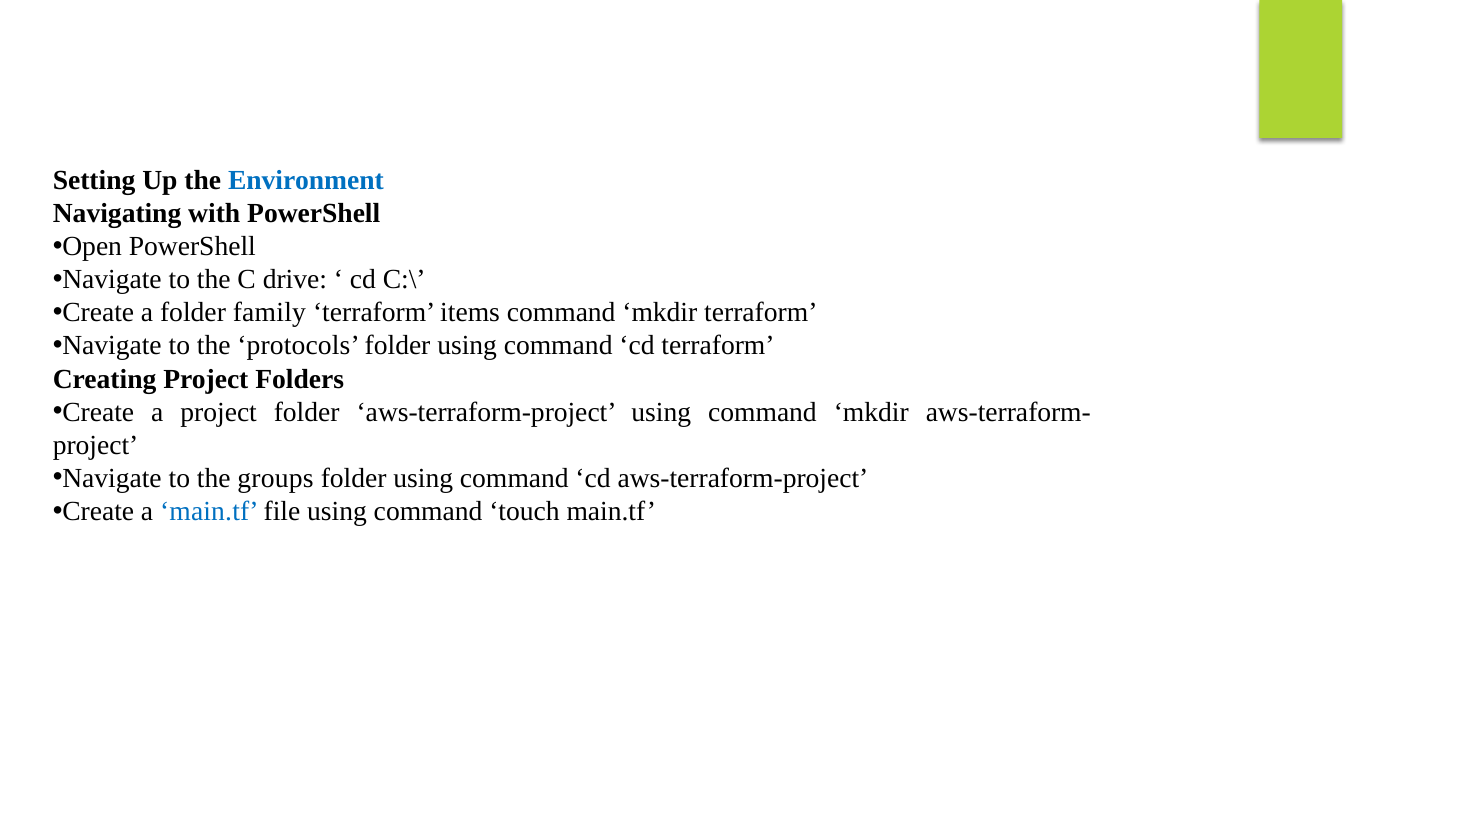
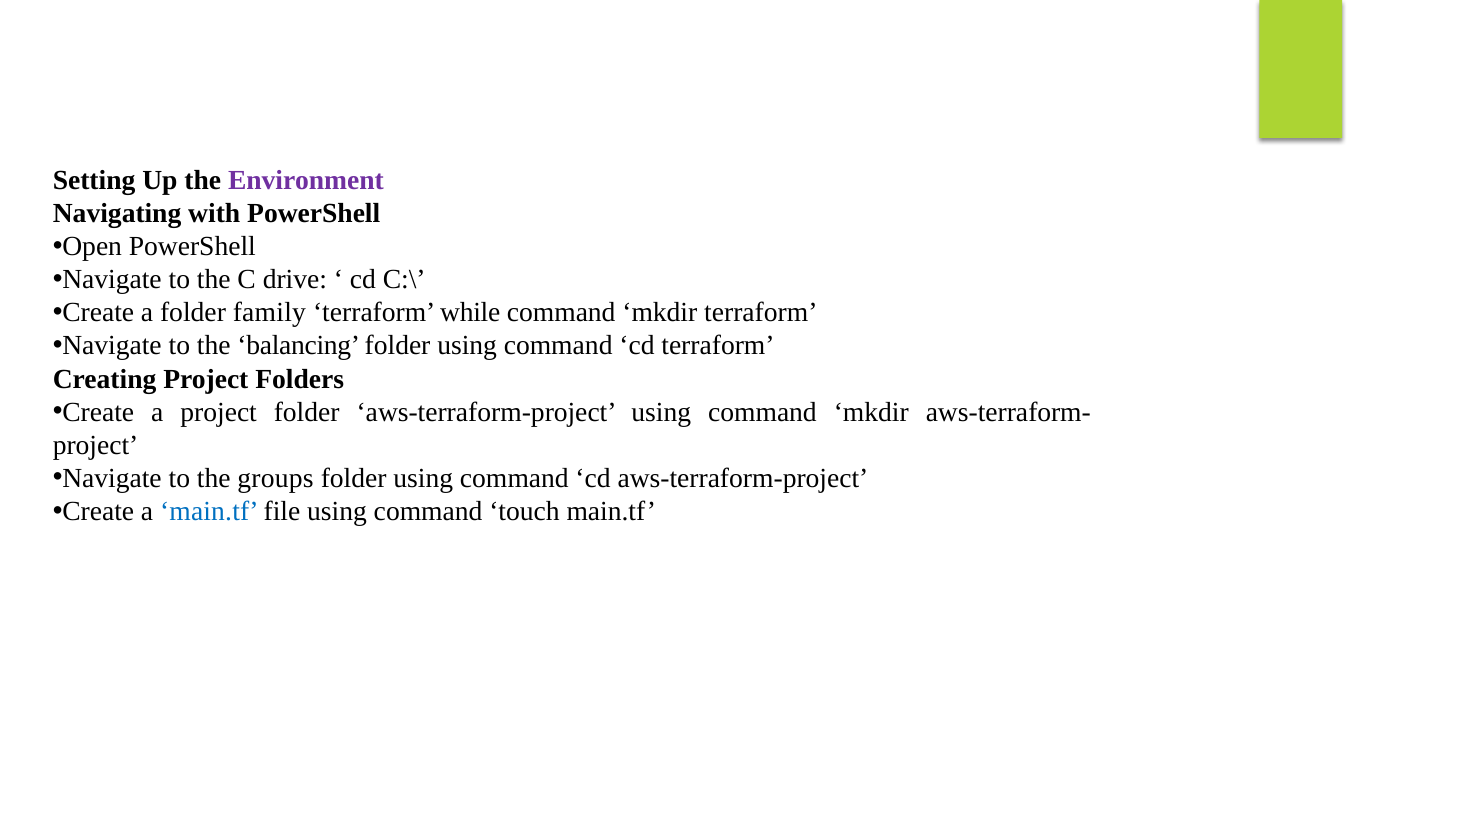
Environment colour: blue -> purple (306, 180)
items: items -> while (470, 312)
protocols: protocols -> balancing (299, 346)
